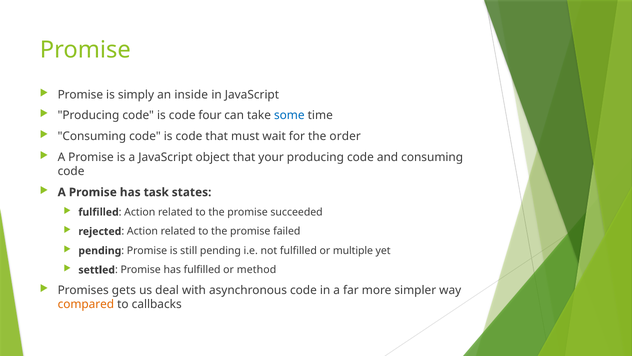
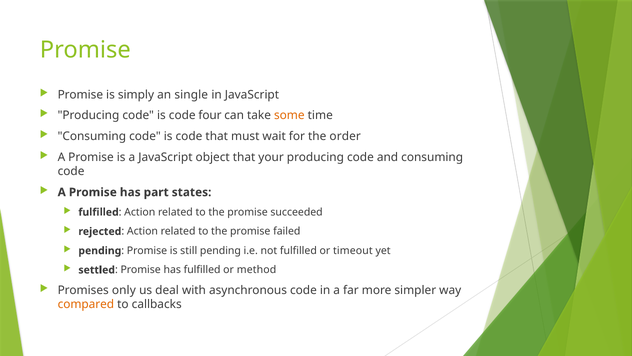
inside: inside -> single (191, 95)
some colour: blue -> orange (289, 115)
task: task -> part (156, 192)
multiple: multiple -> timeout (353, 250)
gets: gets -> only (124, 290)
